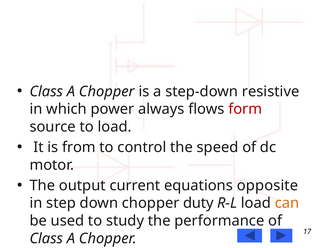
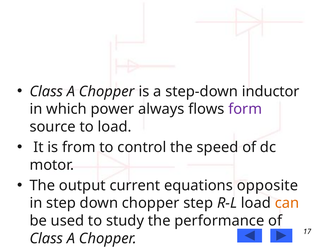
resistive: resistive -> inductor (271, 91)
form colour: red -> purple (245, 109)
chopper duty: duty -> step (198, 203)
